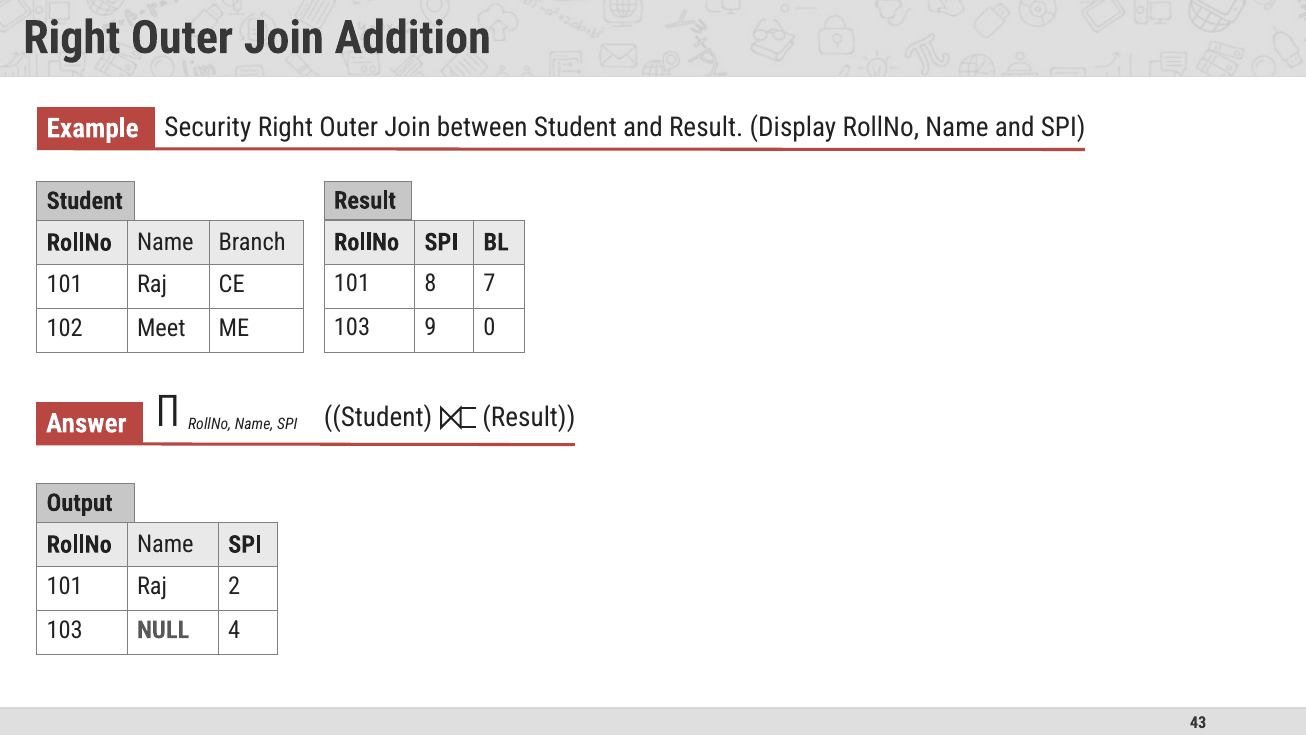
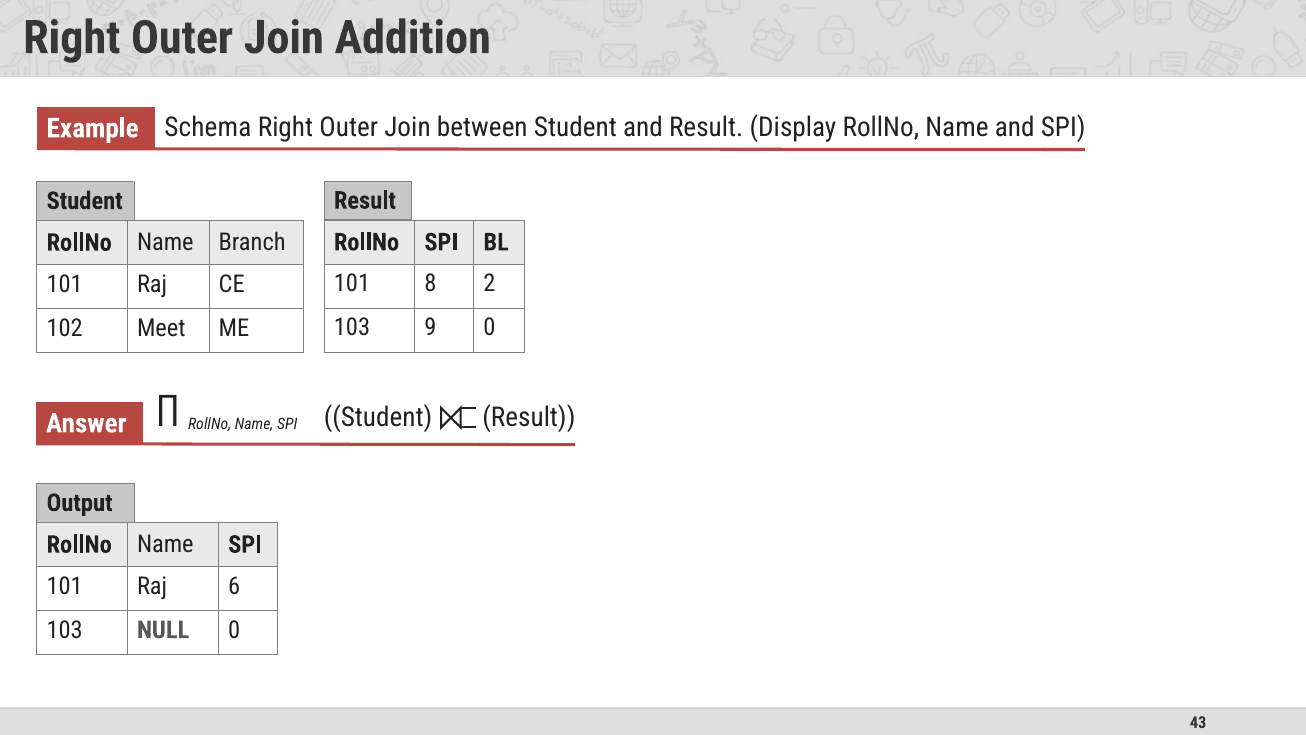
Security: Security -> Schema (208, 127)
7: 7 -> 2 (489, 283)
2: 2 -> 6 (234, 586)
NULL 4: 4 -> 0 (234, 630)
